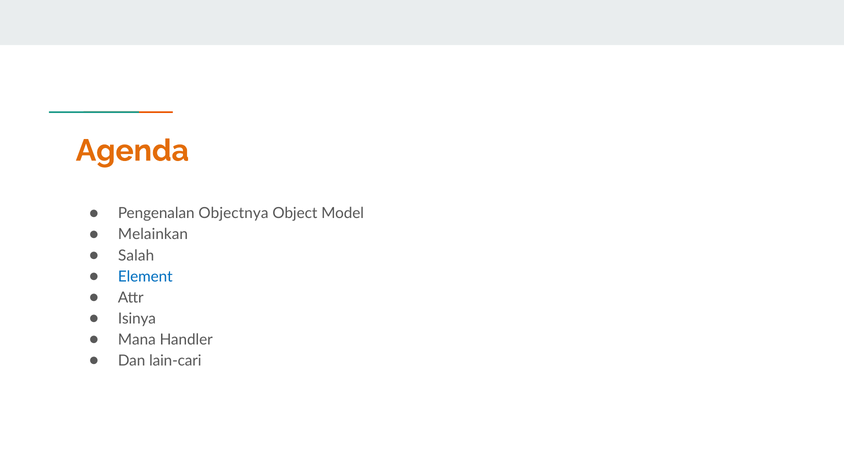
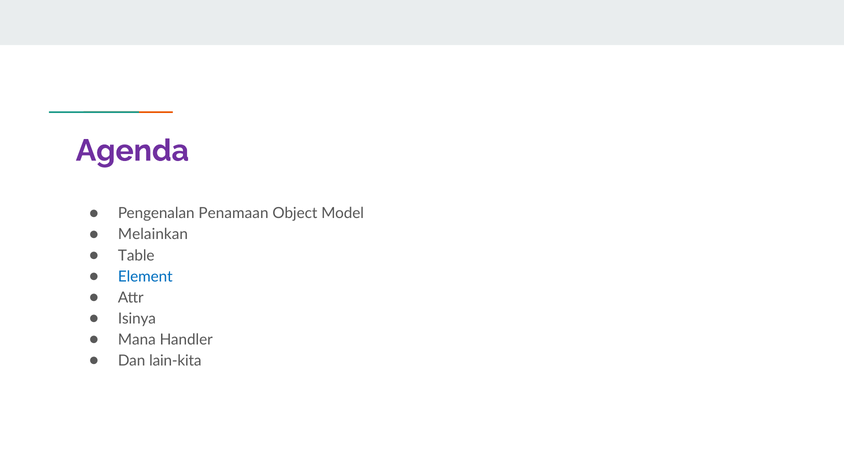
Agenda colour: orange -> purple (132, 151)
Objectnya: Objectnya -> Penamaan (233, 213)
Salah: Salah -> Table (136, 255)
lain-cari: lain-cari -> lain-kita (175, 361)
